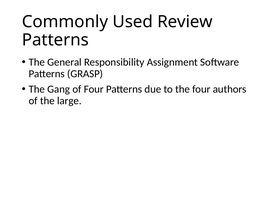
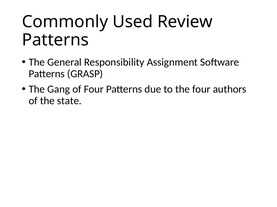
large: large -> state (69, 101)
